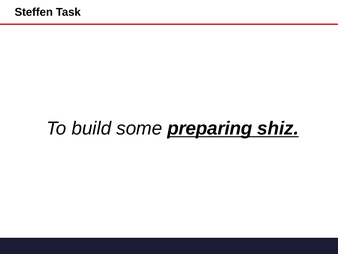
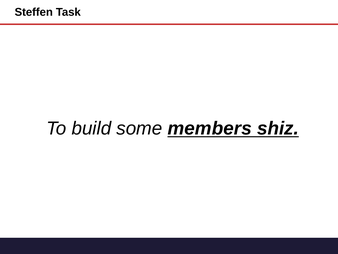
preparing: preparing -> members (210, 128)
